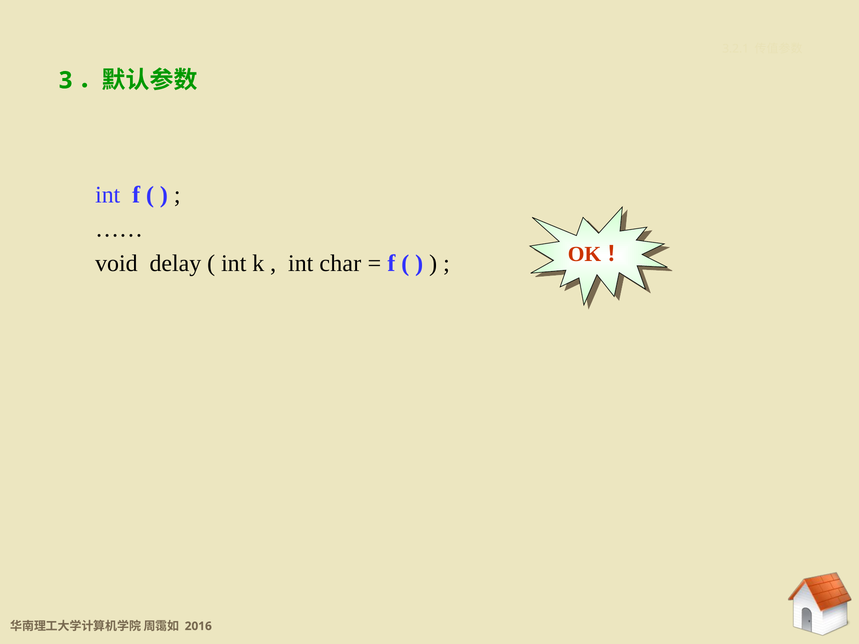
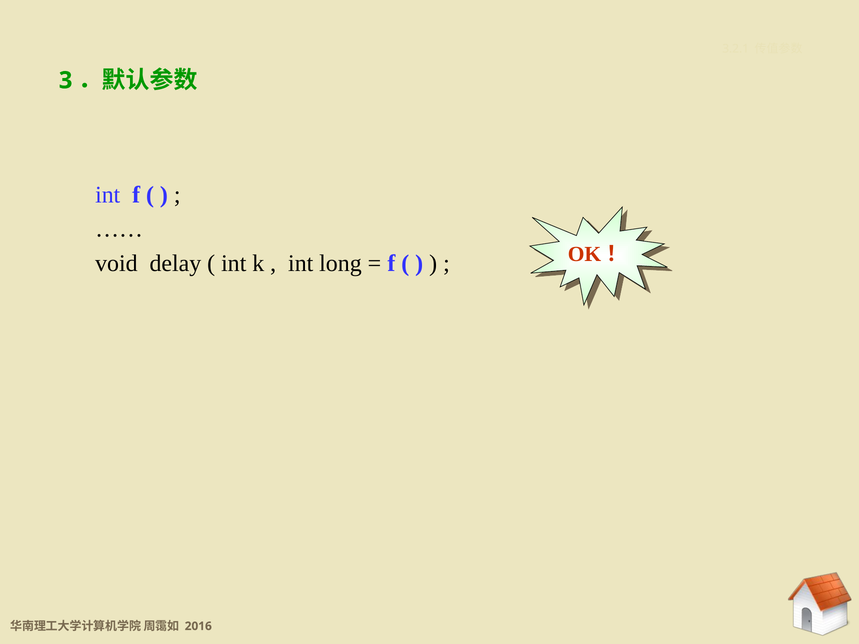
char: char -> long (340, 263)
